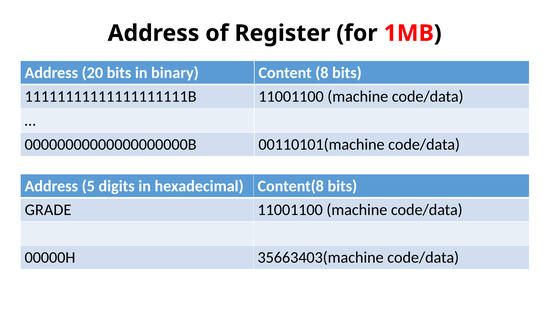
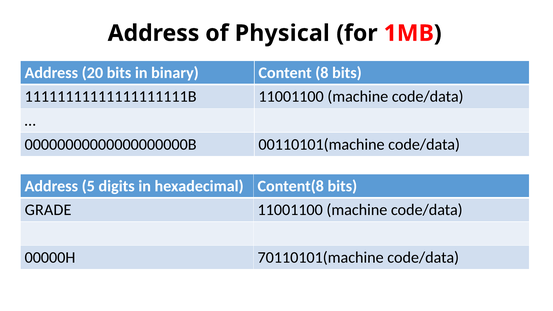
Register: Register -> Physical (282, 33)
35663403(machine: 35663403(machine -> 70110101(machine (321, 258)
